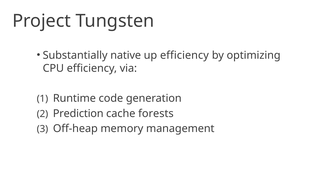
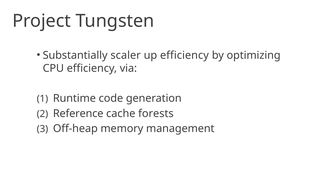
native: native -> scaler (126, 55)
Prediction: Prediction -> Reference (78, 114)
